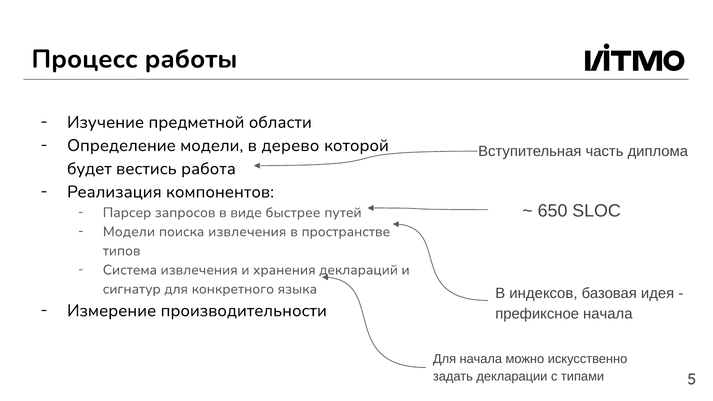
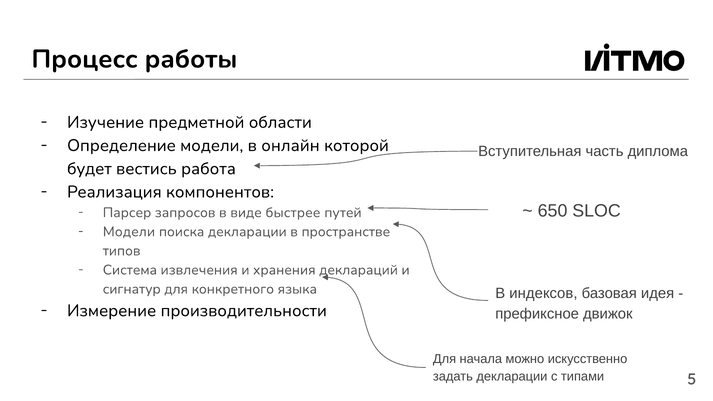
дерево: дерево -> онлайн (290, 145)
поиска извлечения: извлечения -> декларации (247, 232)
префиксное начала: начала -> движок (608, 314)
